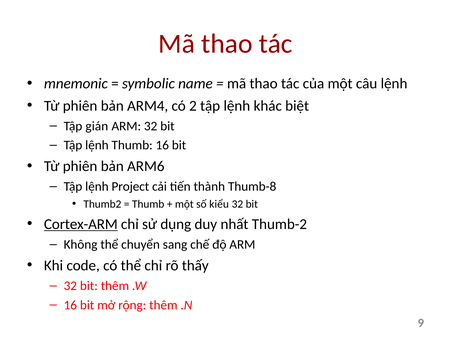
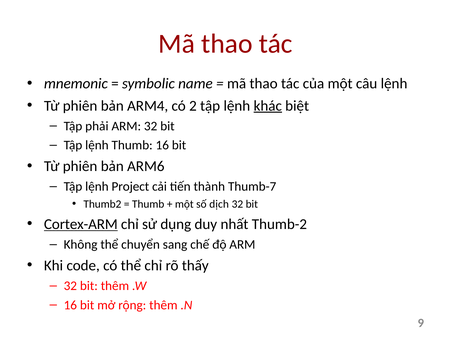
khác underline: none -> present (268, 106)
gián: gián -> phải (97, 126)
Thumb-8: Thumb-8 -> Thumb-7 (252, 187)
kiểu: kiểu -> dịch (219, 204)
